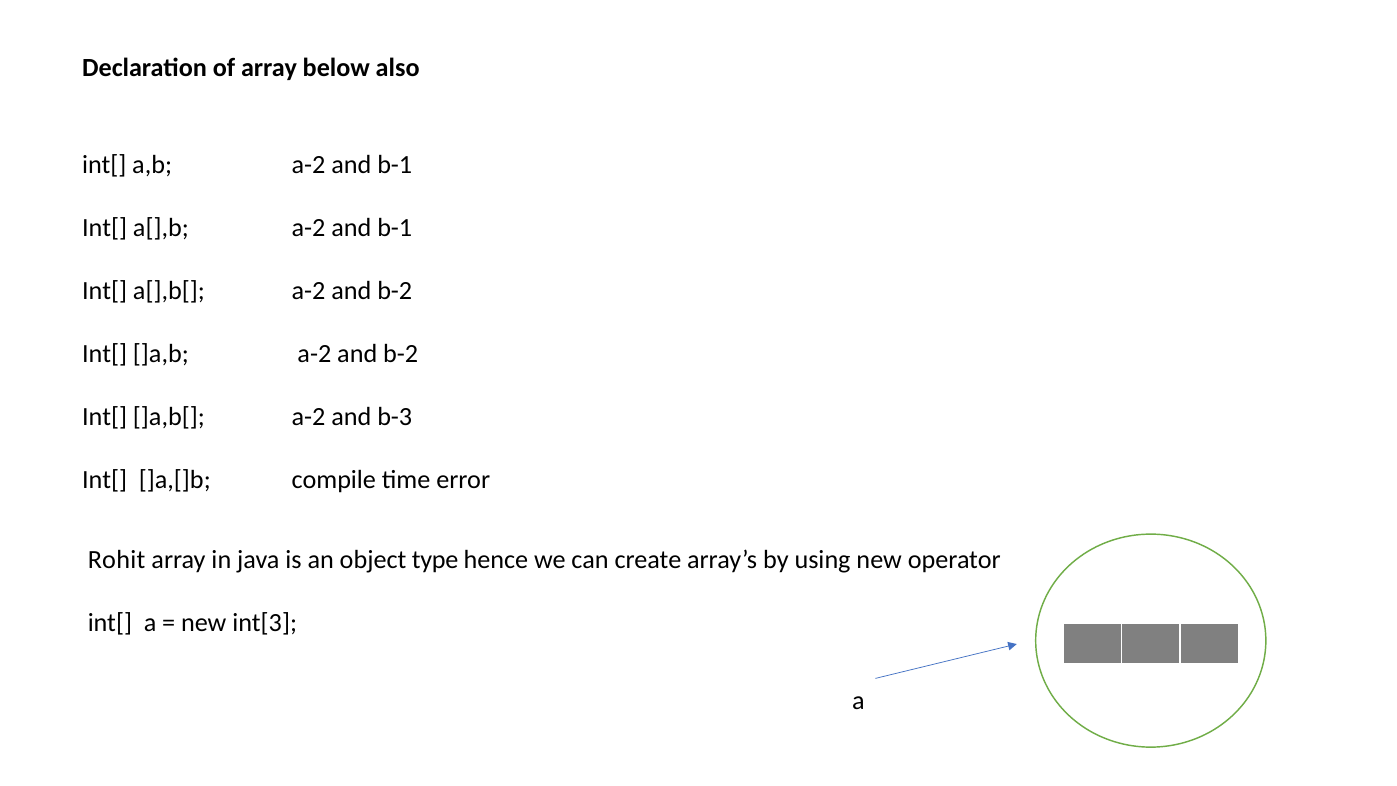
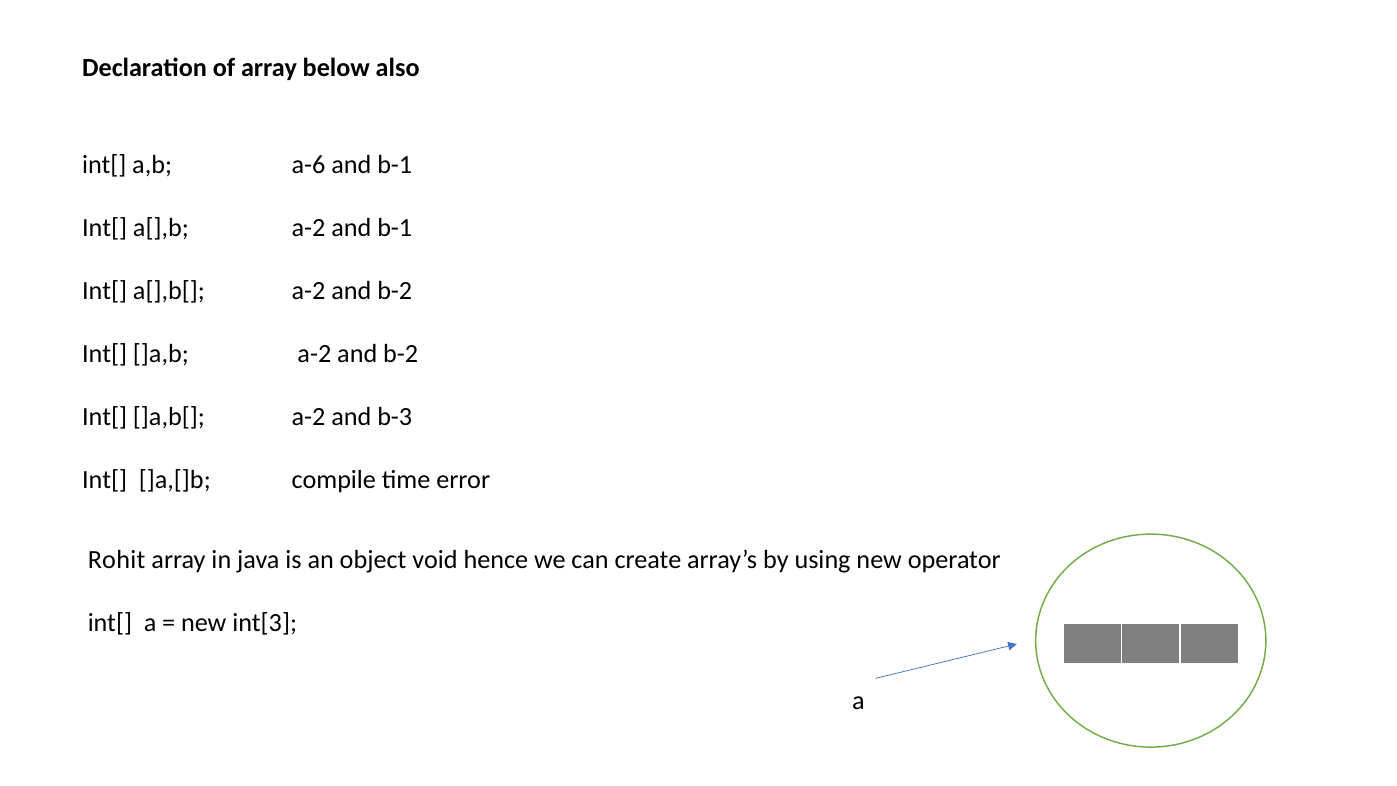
a,b a-2: a-2 -> a-6 (309, 165)
type: type -> void (435, 560)
